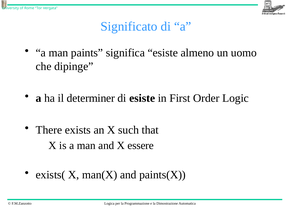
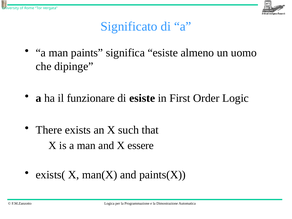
determiner: determiner -> funzionare (91, 98)
